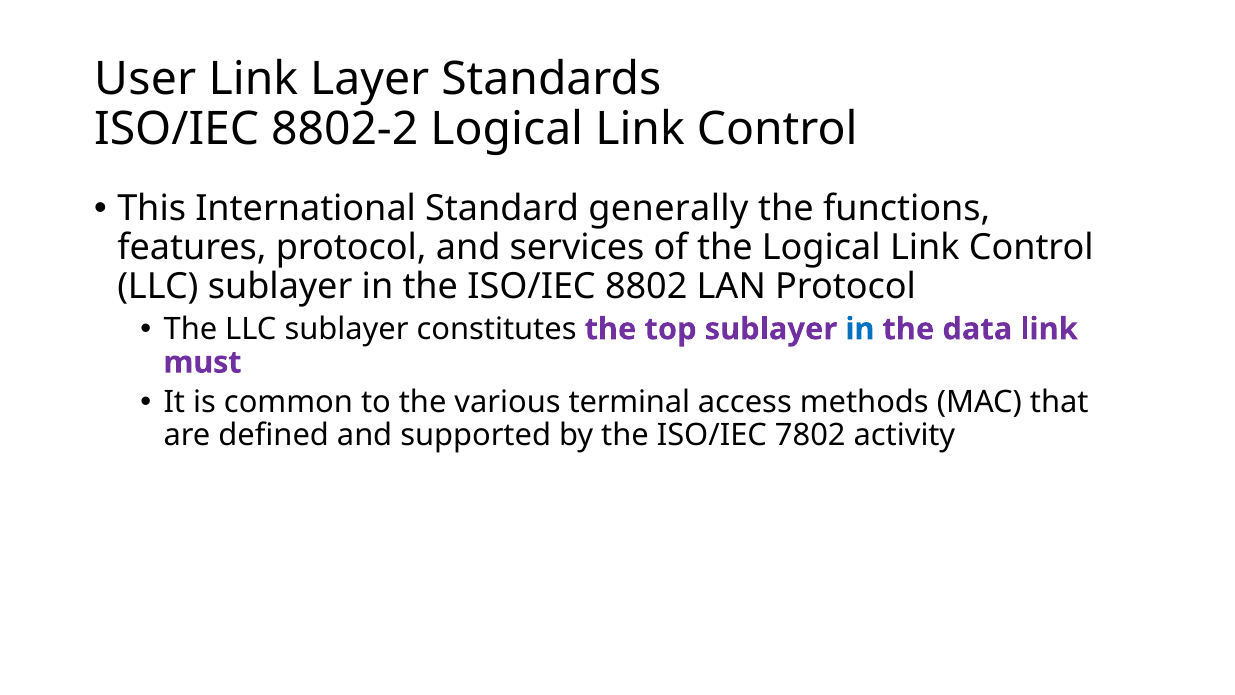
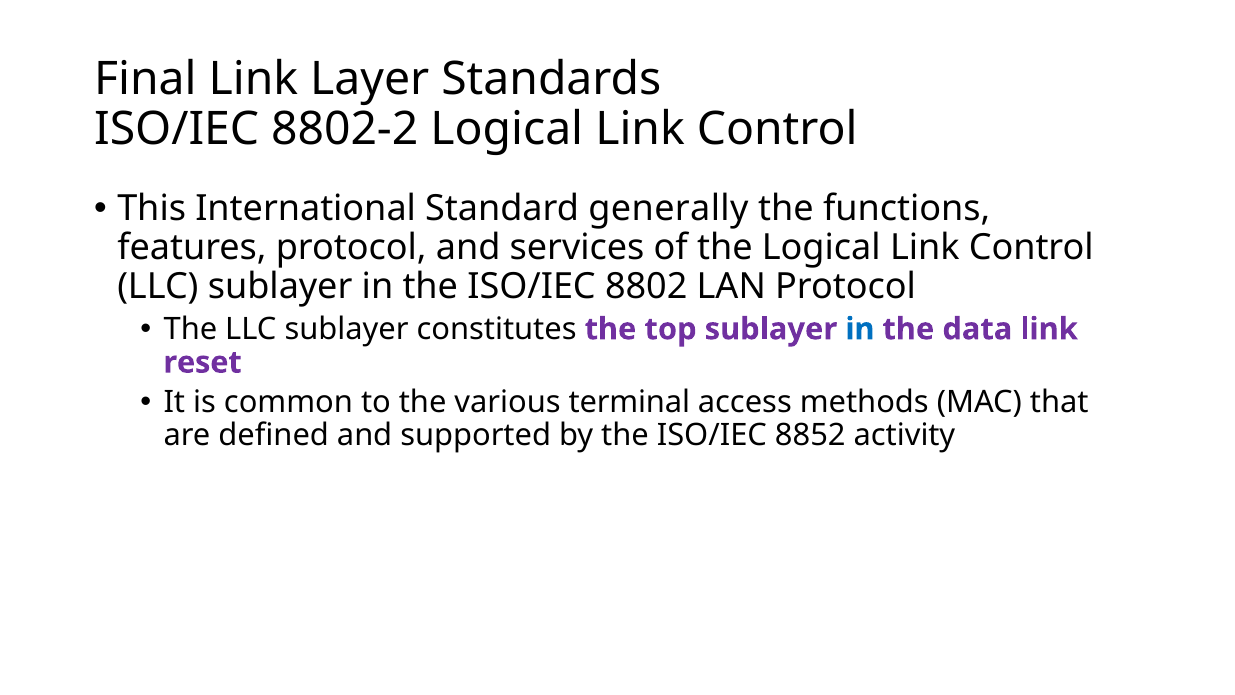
User: User -> Final (145, 79)
must: must -> reset (203, 362)
7802: 7802 -> 8852 (810, 435)
